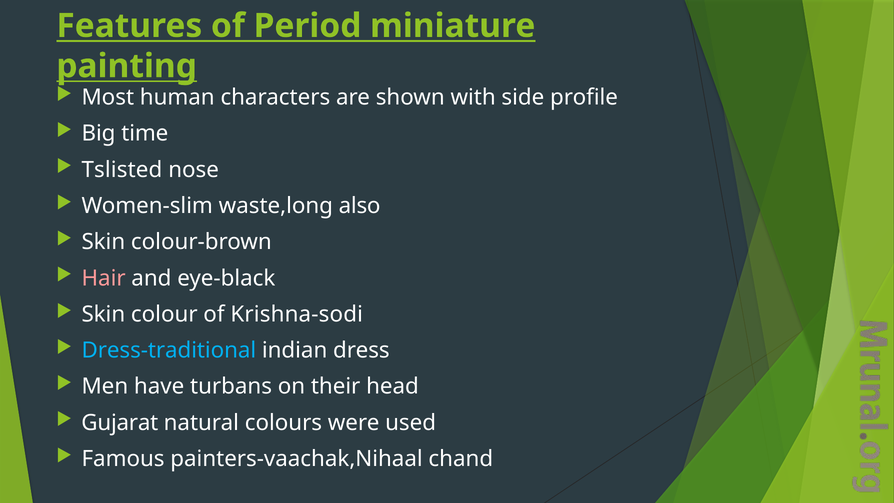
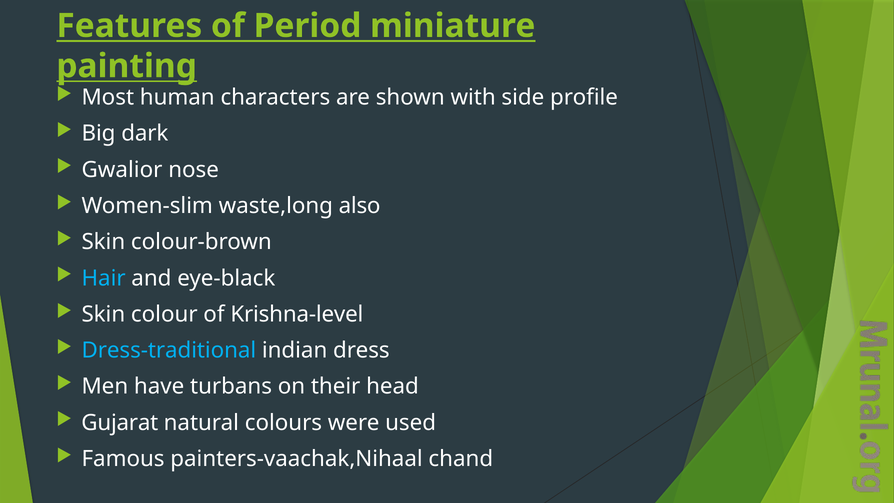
time: time -> dark (145, 134)
Tslisted: Tslisted -> Gwalior (122, 170)
Hair colour: pink -> light blue (104, 278)
Krishna-sodi: Krishna-sodi -> Krishna-level (297, 314)
